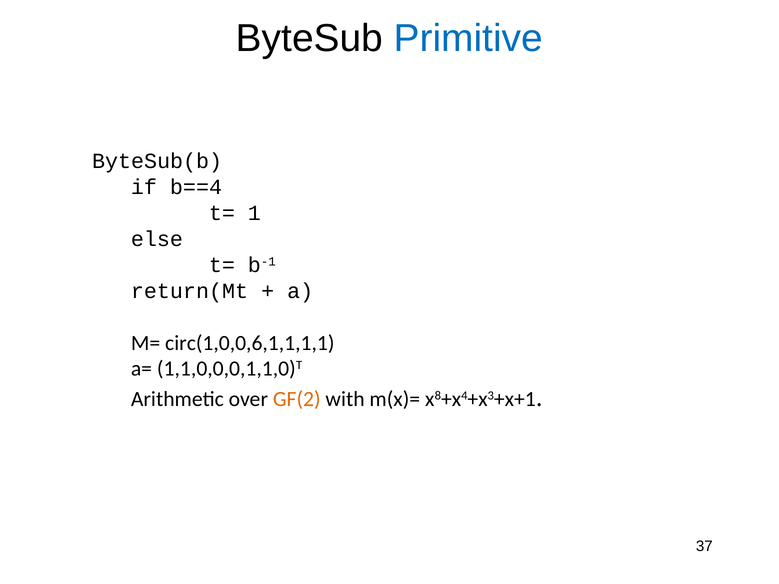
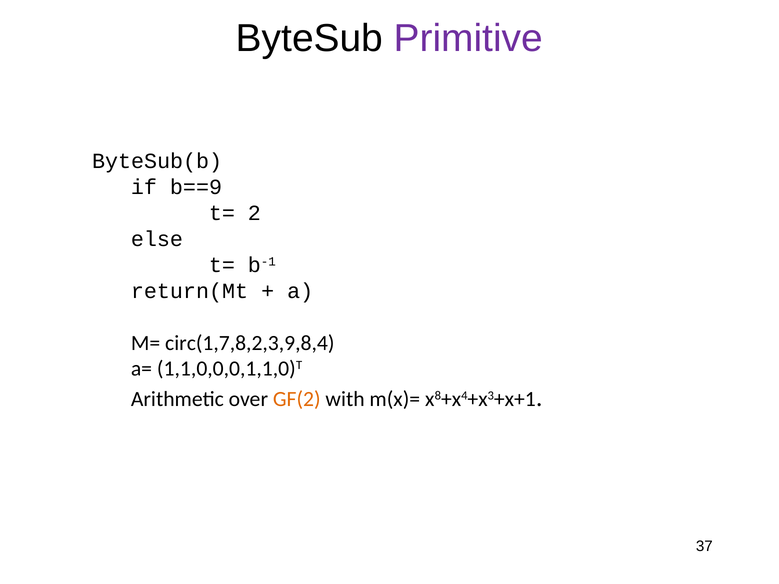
Primitive colour: blue -> purple (468, 38)
b==4: b==4 -> b==9 (196, 187)
1: 1 -> 2 (254, 213)
circ(1,0,0,6,1,1,1,1: circ(1,0,0,6,1,1,1,1 -> circ(1,7,8,2,3,9,8,4 (250, 343)
